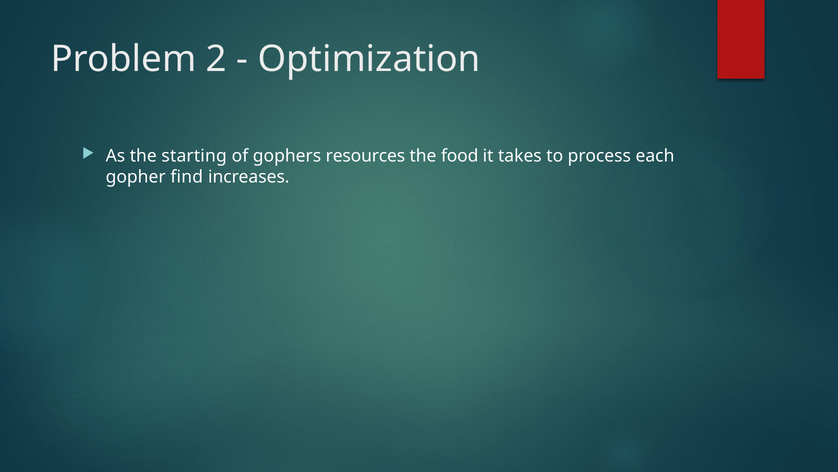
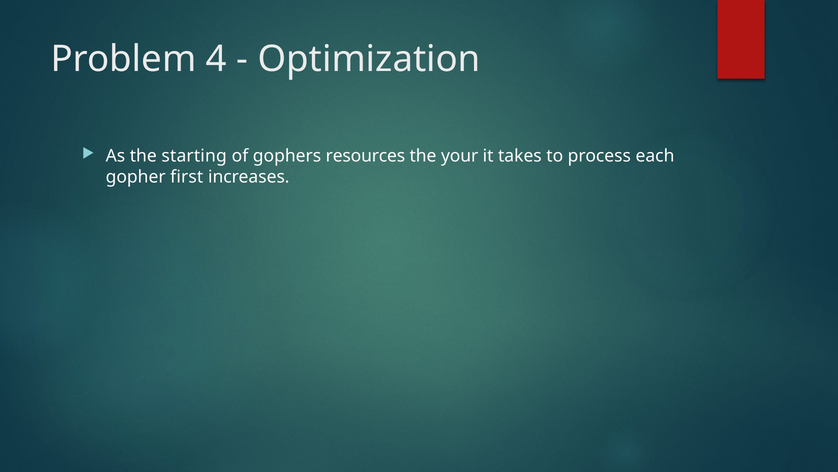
2: 2 -> 4 (216, 59)
food: food -> your (460, 156)
find: find -> first (187, 177)
